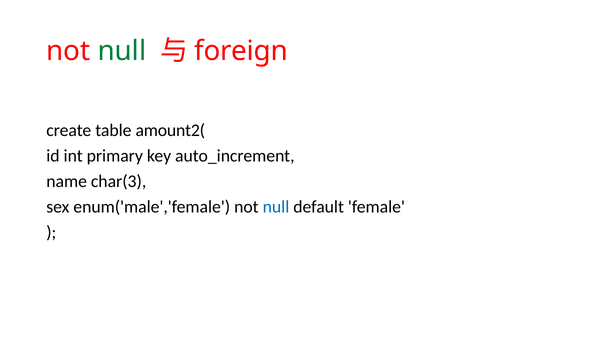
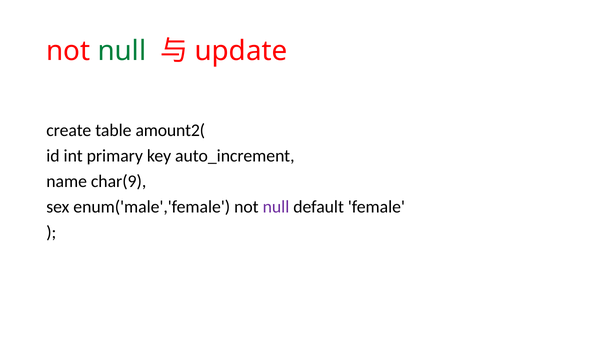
foreign: foreign -> update (241, 51)
char(3: char(3 -> char(9 (119, 181)
null colour: blue -> purple (276, 207)
